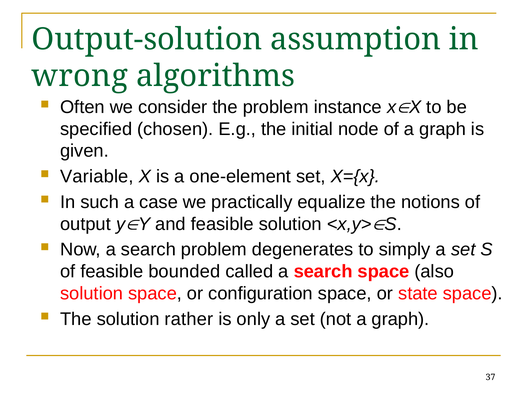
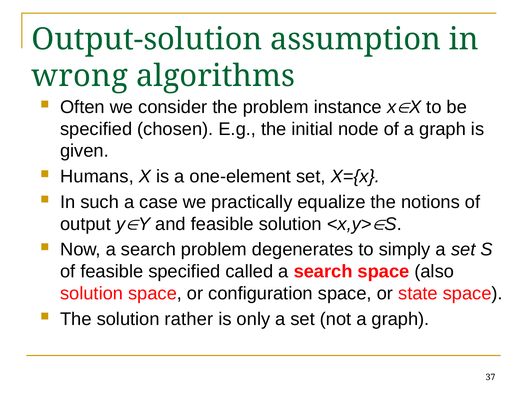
Variable: Variable -> Humans (97, 177)
feasible bounded: bounded -> specified (184, 272)
